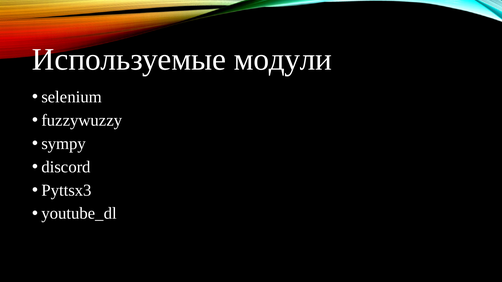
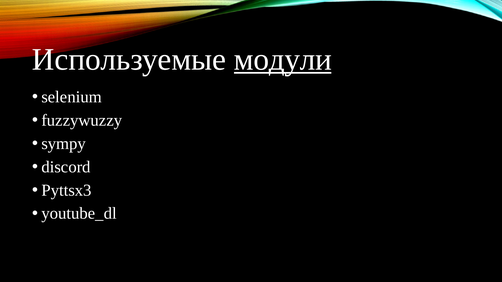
модули underline: none -> present (283, 59)
